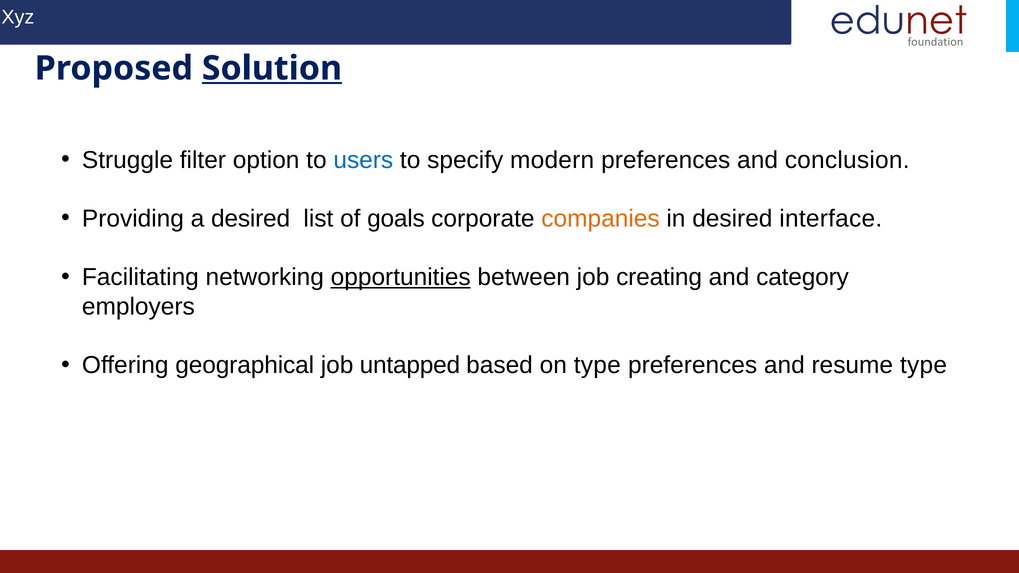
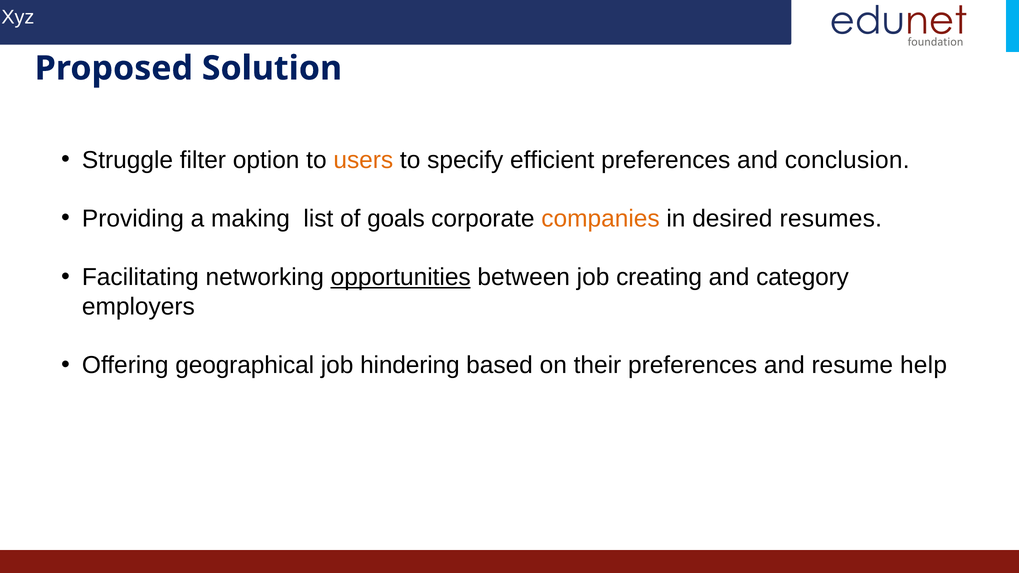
Solution underline: present -> none (272, 68)
users colour: blue -> orange (363, 160)
modern: modern -> efficient (552, 160)
a desired: desired -> making (251, 219)
interface: interface -> resumes (831, 219)
untapped: untapped -> hindering (410, 365)
on type: type -> their (597, 365)
resume type: type -> help (924, 365)
